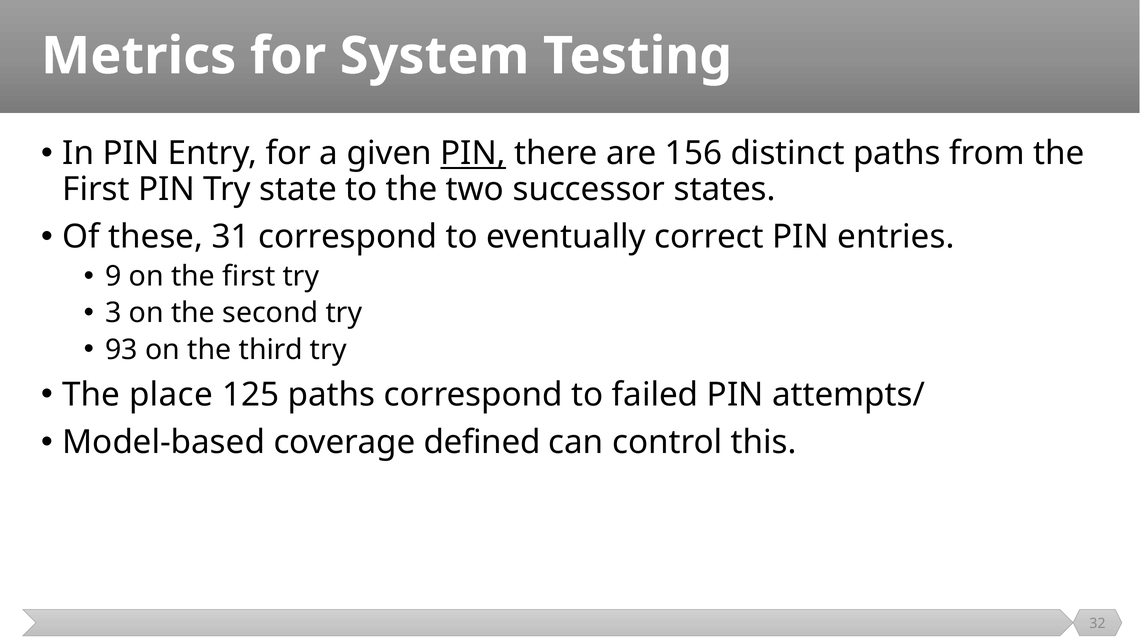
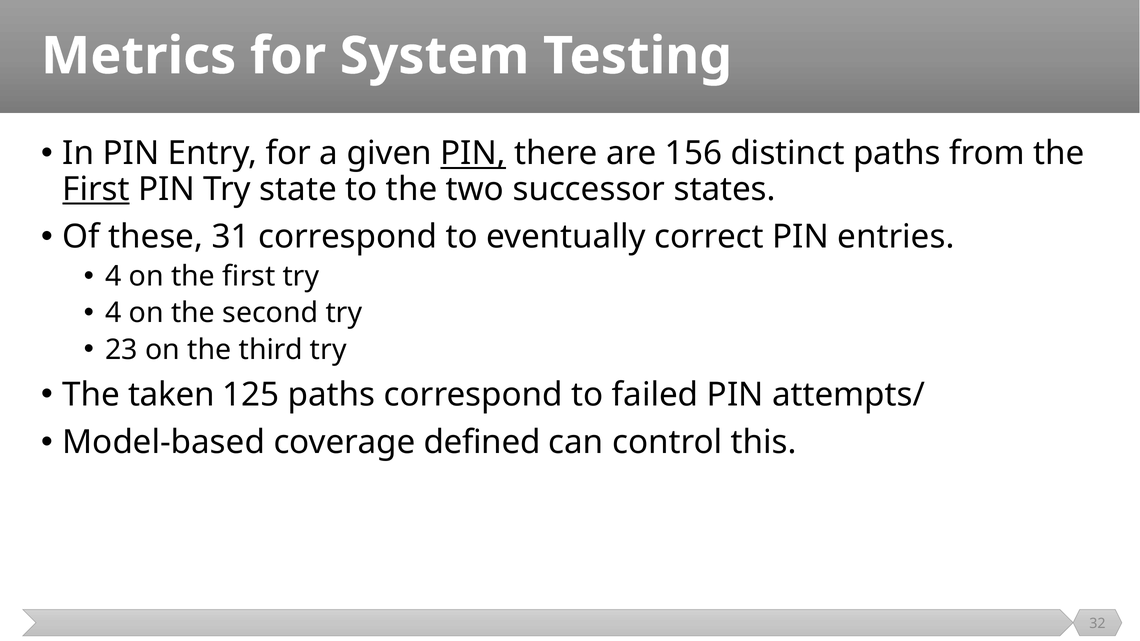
First underline: none -> present (96, 189)
9: 9 -> 4 (113, 276)
3: 3 -> 4 (113, 313)
93: 93 -> 23 (121, 350)
place: place -> taken (171, 395)
